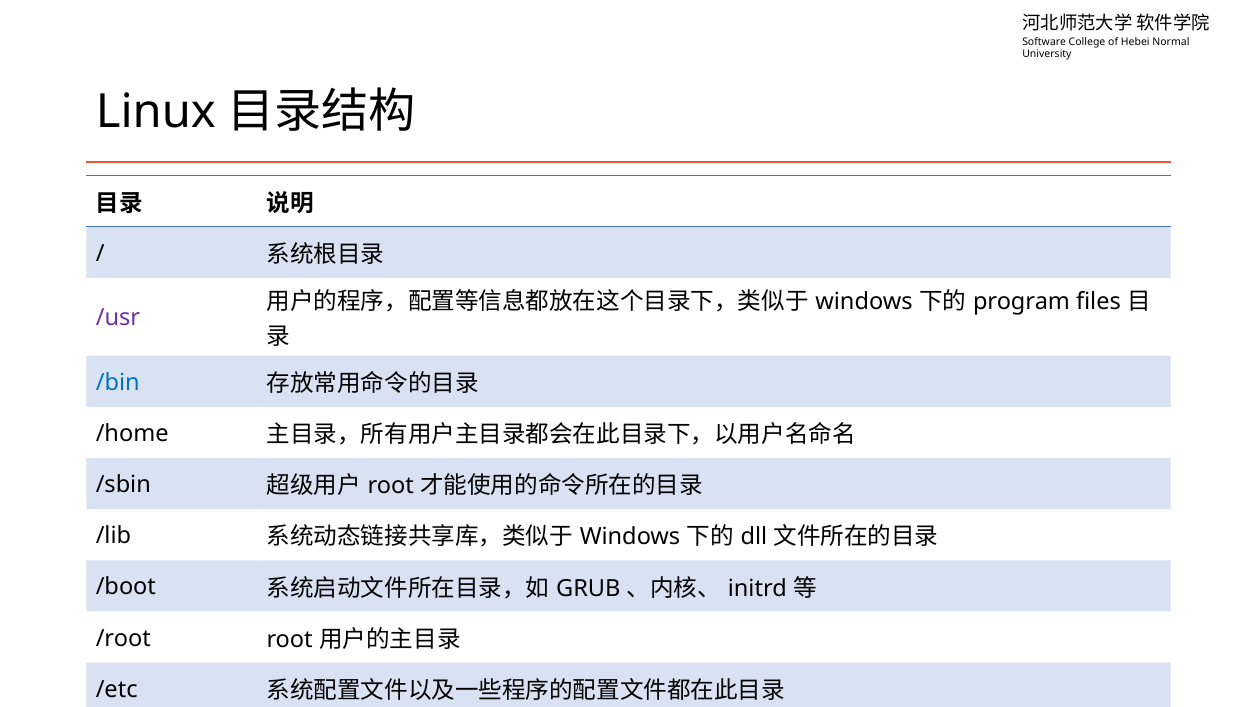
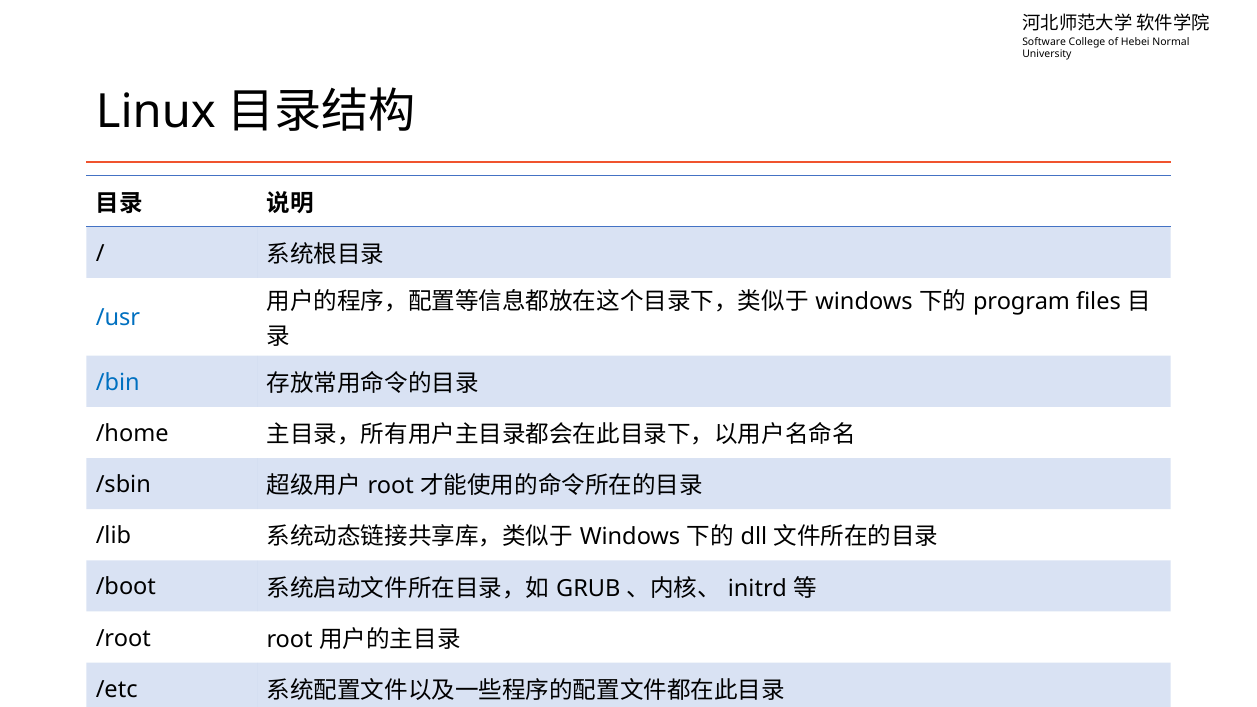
/usr colour: purple -> blue (118, 318)
